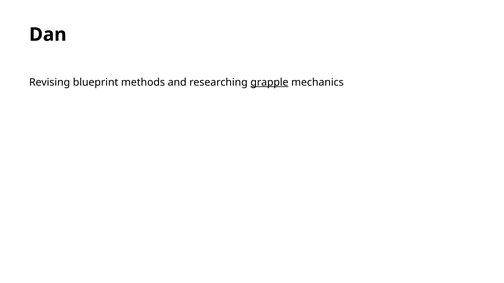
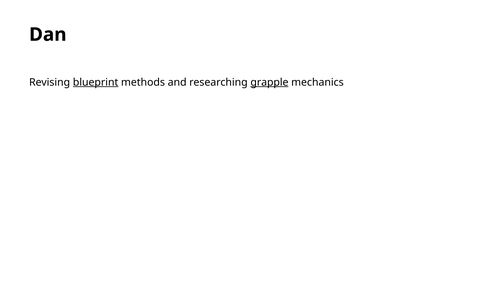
blueprint underline: none -> present (96, 82)
